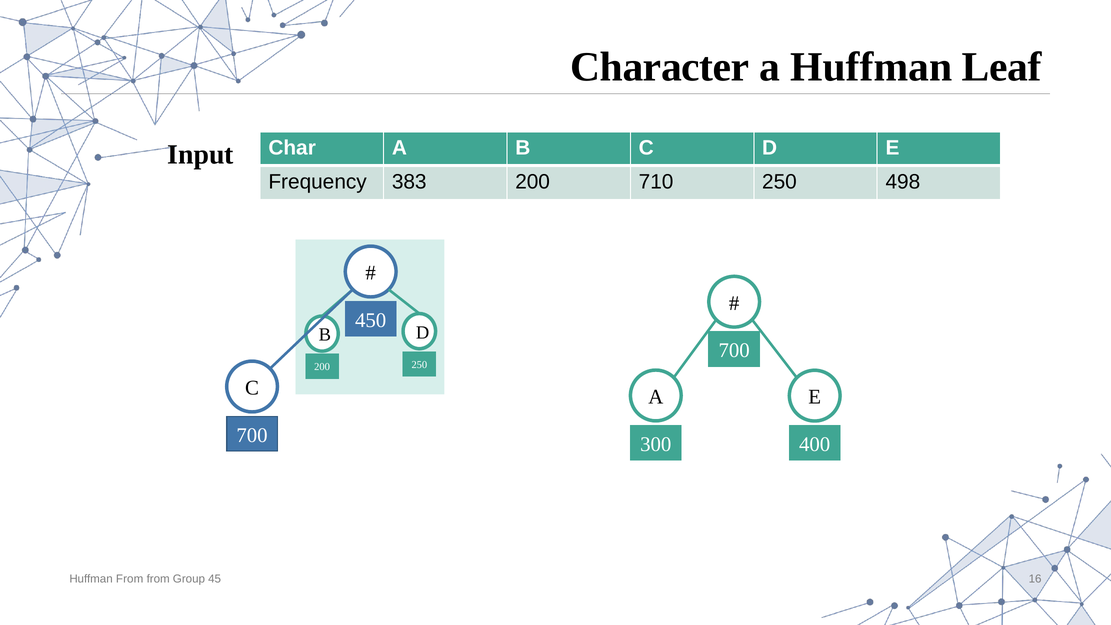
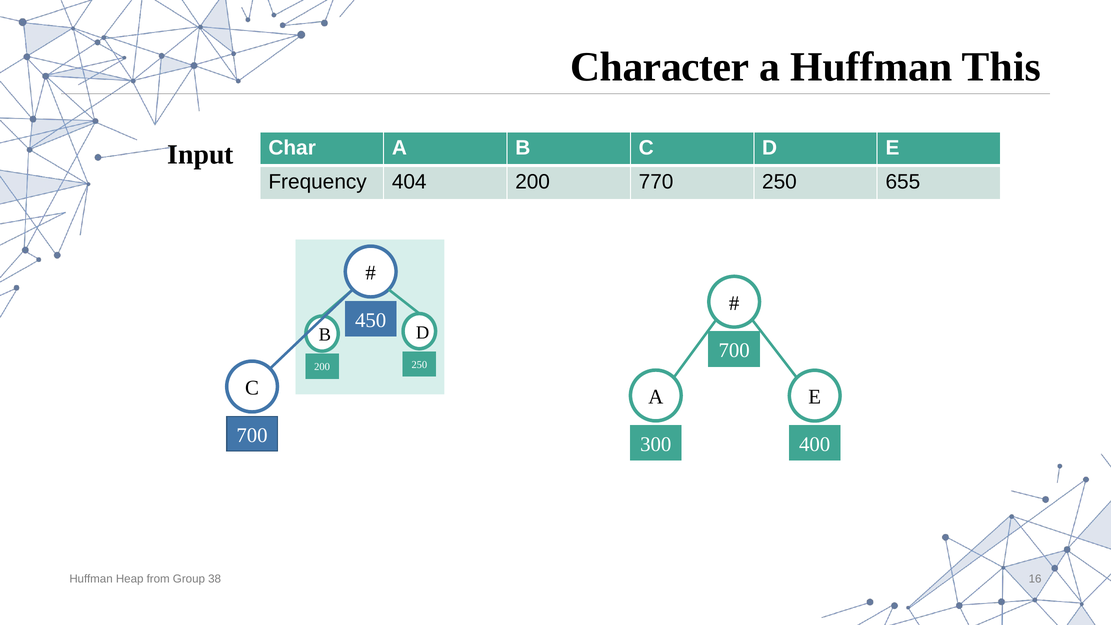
Leaf: Leaf -> This (1001, 67)
383: 383 -> 404 (409, 182)
710: 710 -> 770 (656, 182)
498: 498 -> 655 (903, 182)
Huffman From: From -> Heap (130, 579)
45: 45 -> 38 (215, 579)
